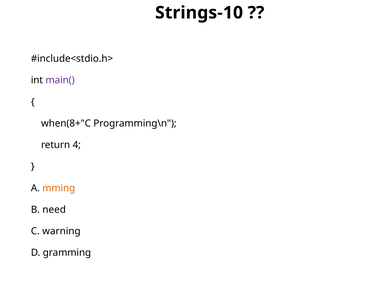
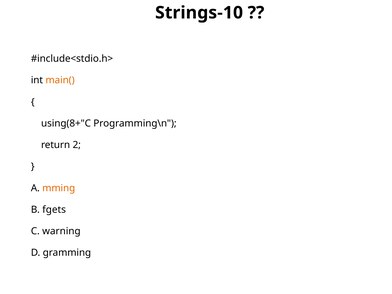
main( colour: purple -> orange (60, 80)
when(8+"C: when(8+"C -> using(8+"C (66, 123)
4: 4 -> 2 (77, 145)
need: need -> fgets (54, 210)
